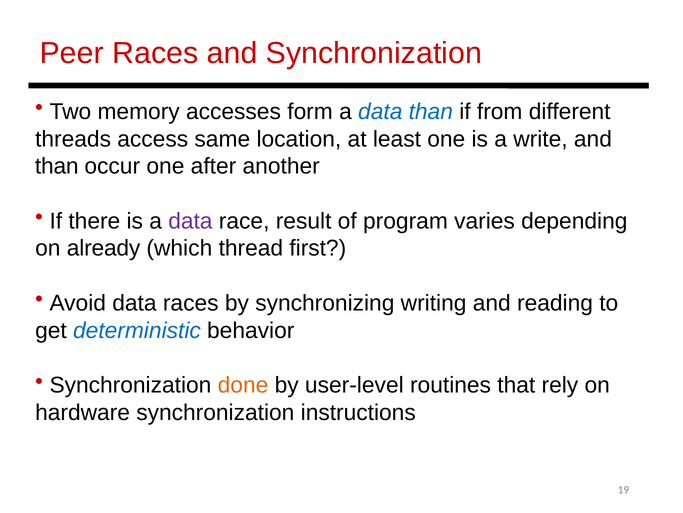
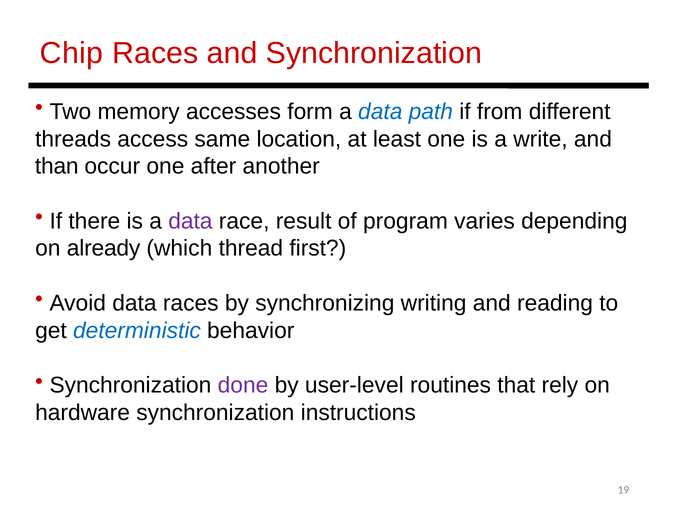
Peer: Peer -> Chip (72, 53)
data than: than -> path (431, 111)
done colour: orange -> purple (243, 385)
